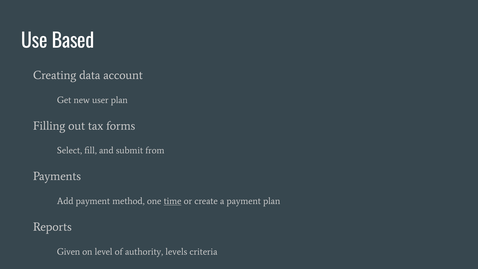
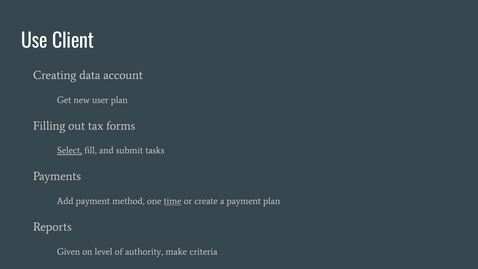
Based: Based -> Client (73, 41)
Select underline: none -> present (69, 151)
from: from -> tasks (155, 151)
levels: levels -> make (176, 252)
